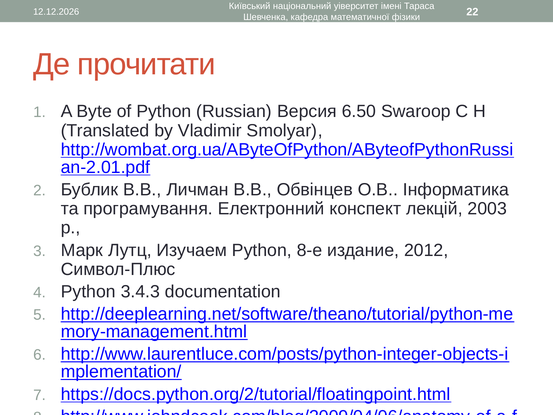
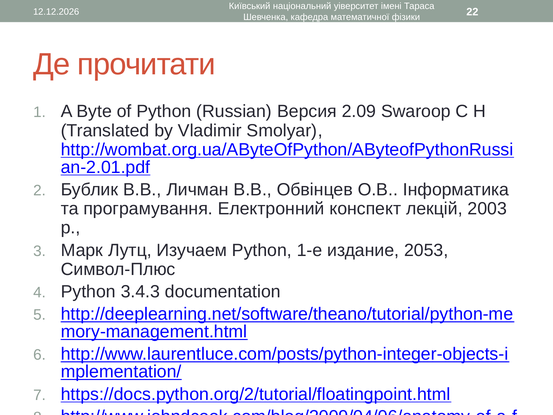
6.50: 6.50 -> 2.09 (359, 111)
8-е: 8-е -> 1-е (309, 250)
2012: 2012 -> 2053 (426, 250)
